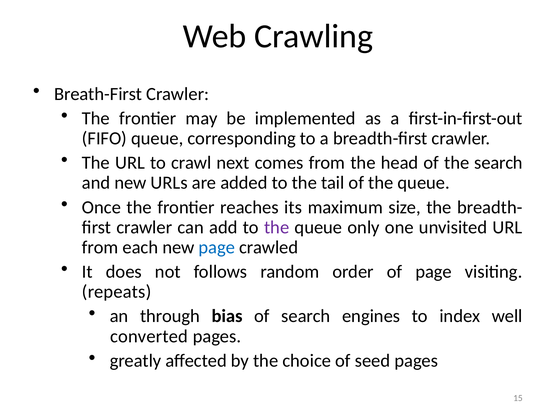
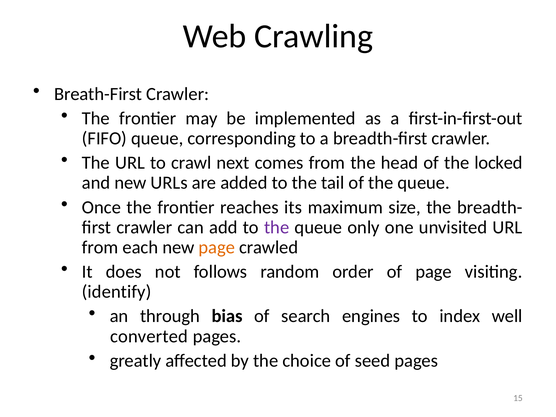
the search: search -> locked (498, 163)
page colour: blue -> orange (217, 247)
repeats: repeats -> identify (117, 292)
